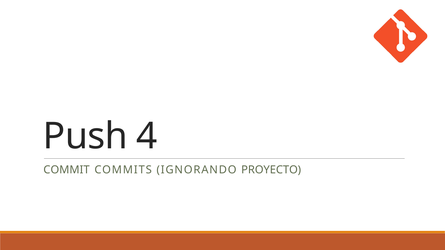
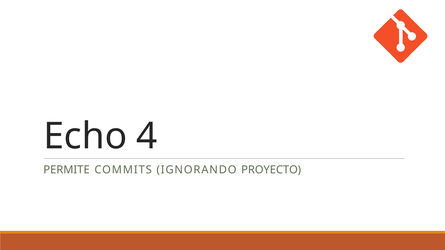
Push: Push -> Echo (85, 136)
COMMIT: COMMIT -> PERMITE (67, 170)
